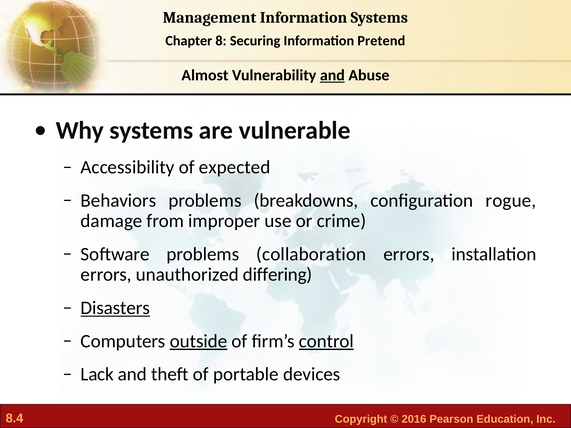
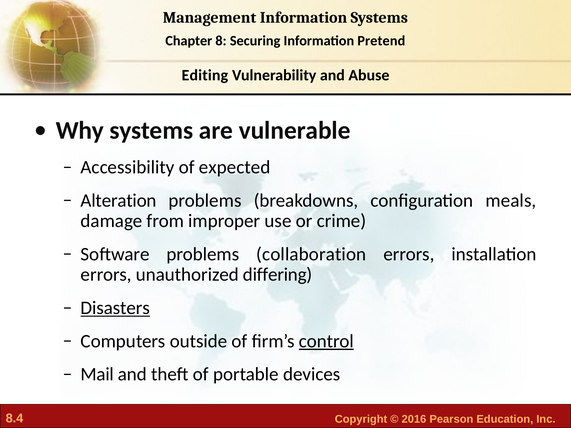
Almost: Almost -> Editing (205, 75)
and underline: present -> none (332, 75)
Behaviors: Behaviors -> Alteration (119, 201)
rogue: rogue -> meals (511, 201)
outside underline: present -> none (198, 341)
Lack: Lack -> Mail (97, 375)
